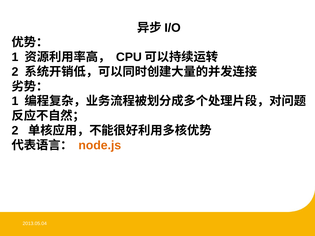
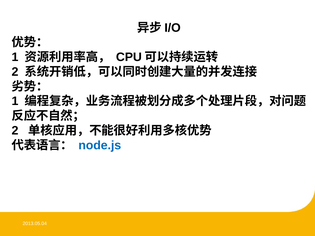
node.js colour: orange -> blue (100, 145)
